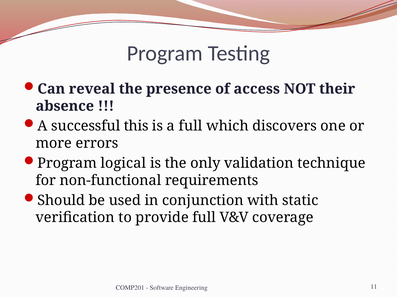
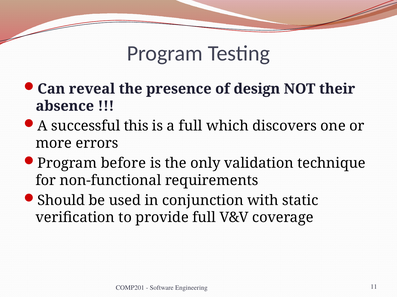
access: access -> design (257, 89)
logical: logical -> before (123, 164)
